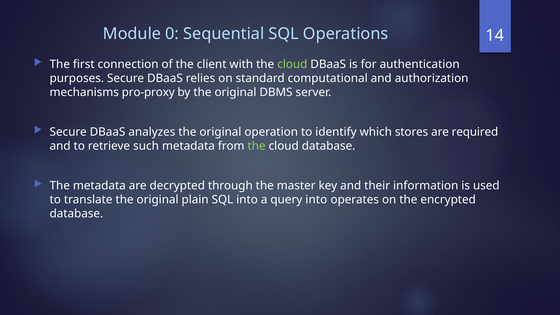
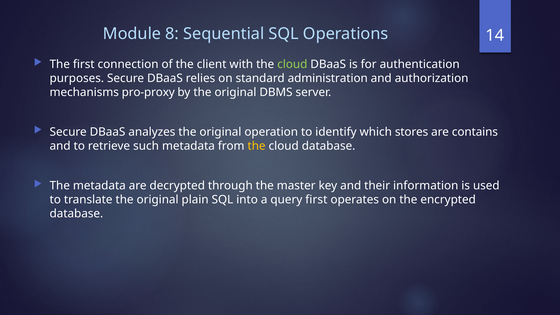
0: 0 -> 8 (172, 34)
computational: computational -> administration (328, 78)
required: required -> contains (475, 132)
the colour: light green -> yellow (257, 146)
query into: into -> first (316, 200)
